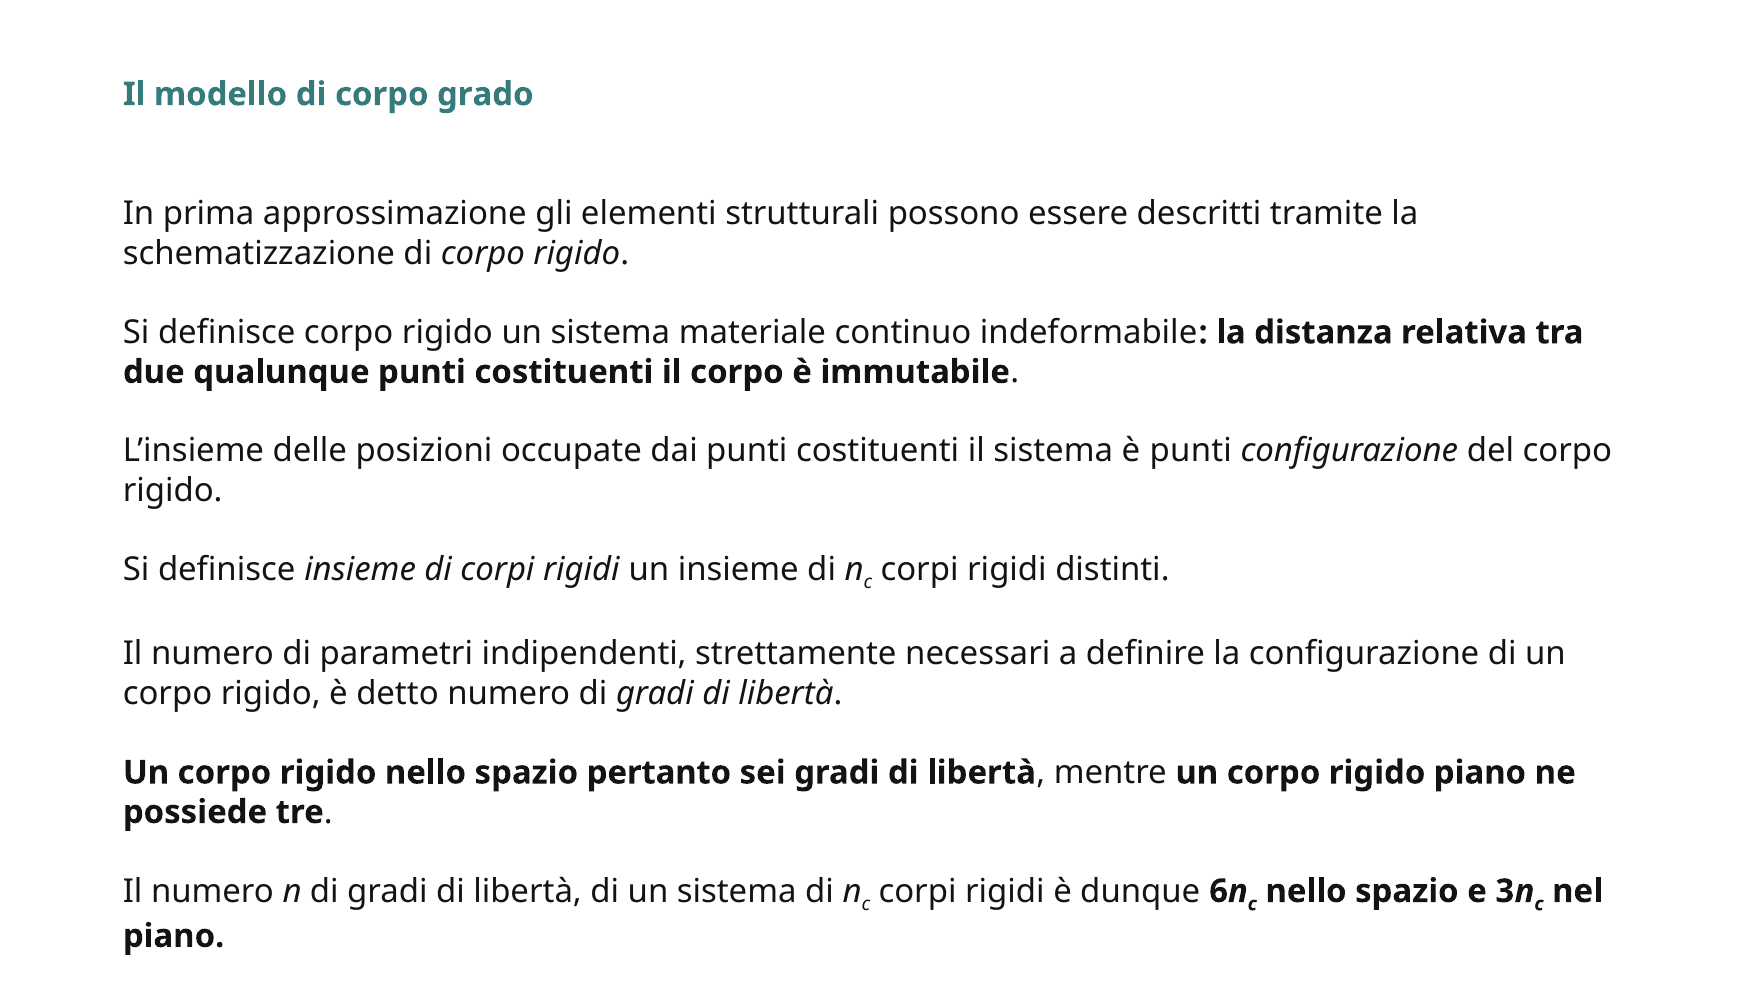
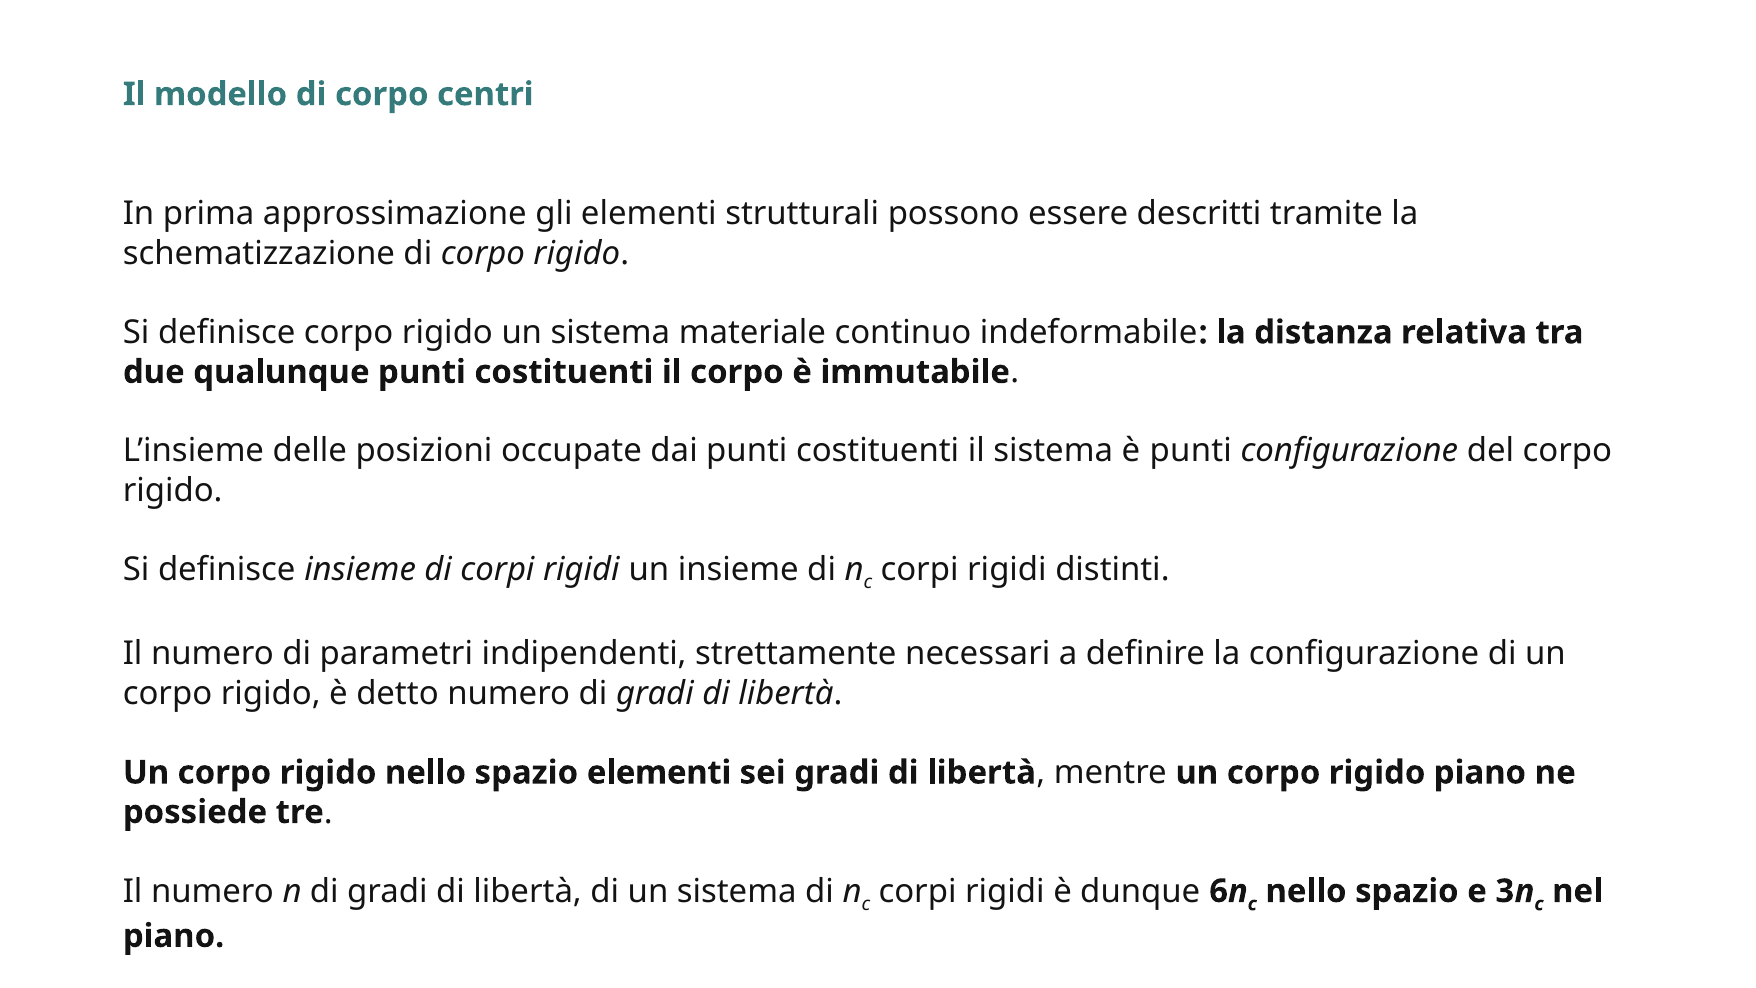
grado: grado -> centri (485, 94)
spazio pertanto: pertanto -> elementi (659, 772)
